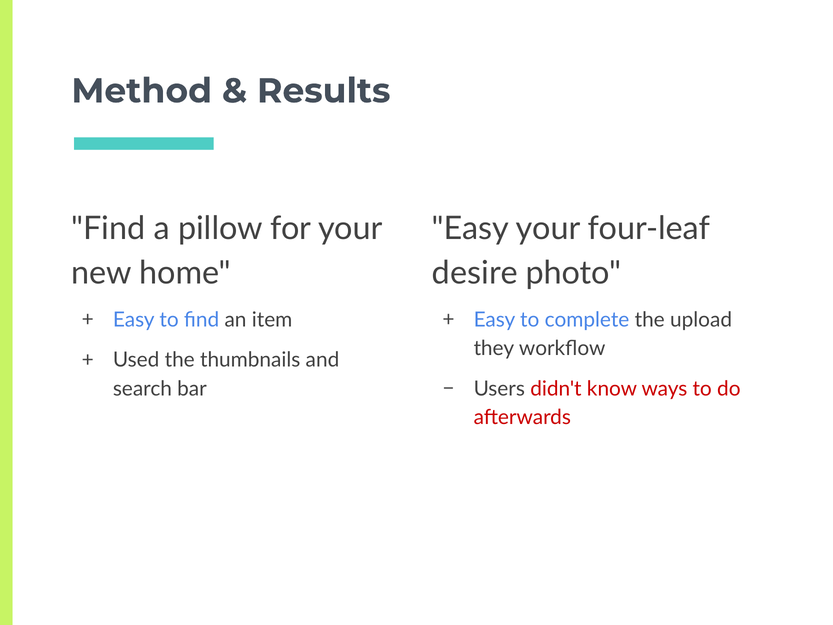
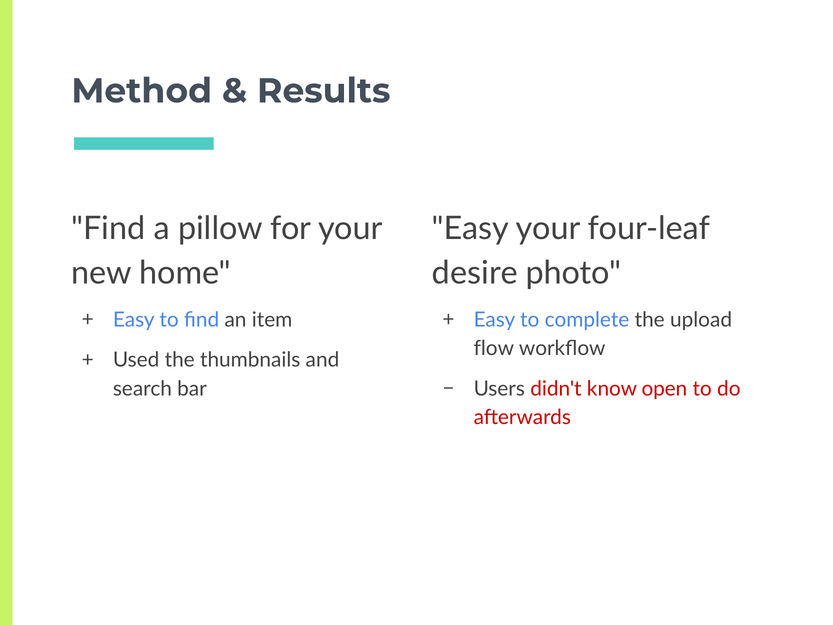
they: they -> flow (494, 348)
ways: ways -> open (664, 389)
